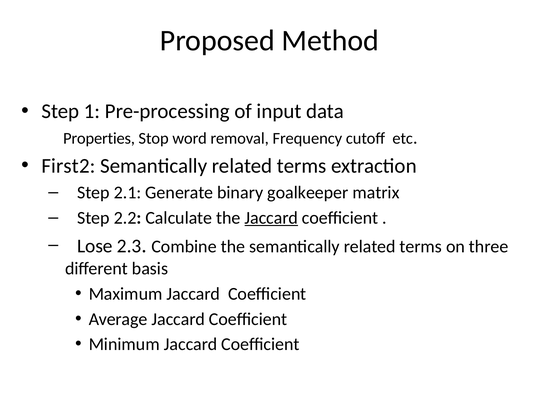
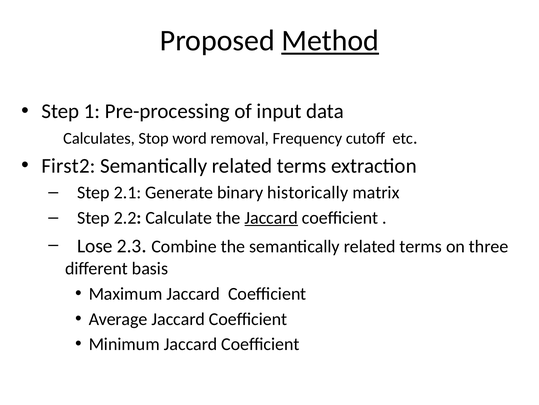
Method underline: none -> present (330, 41)
Properties: Properties -> Calculates (99, 138)
goalkeeper: goalkeeper -> historically (308, 192)
